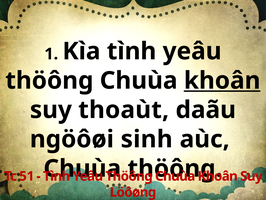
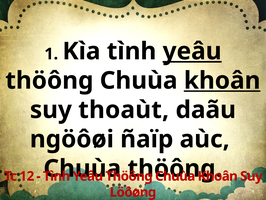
yeâu underline: none -> present (192, 51)
sinh: sinh -> ñaïp (147, 139)
51: 51 -> 12 (27, 176)
